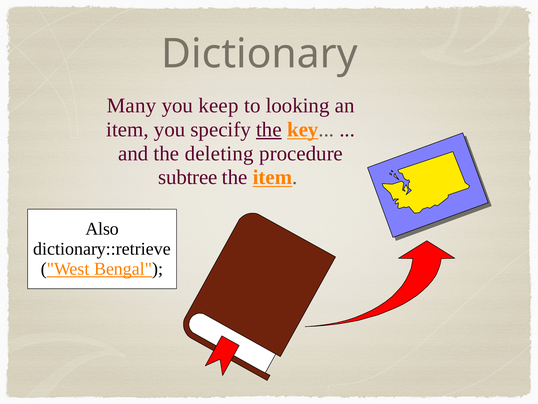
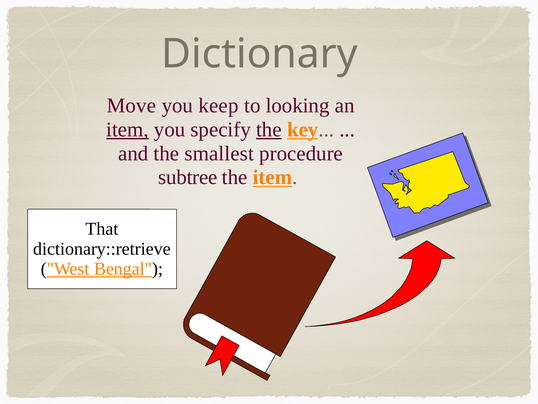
Many: Many -> Move (131, 106)
item underline: none -> present (128, 129)
deleting: deleting -> smallest (219, 153)
Also: Also -> That (102, 229)
